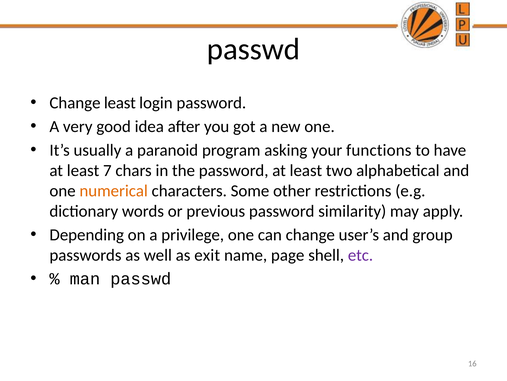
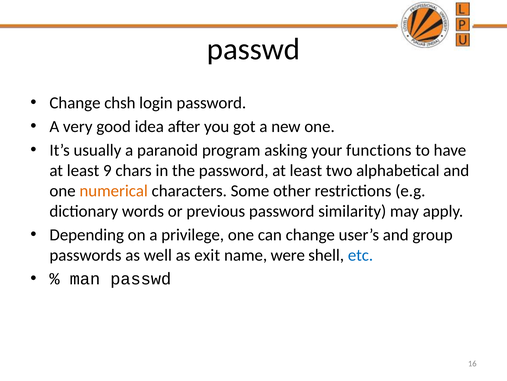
Change least: least -> chsh (120, 103)
7: 7 -> 9 (107, 170)
page: page -> were (288, 255)
etc colour: purple -> blue (360, 255)
